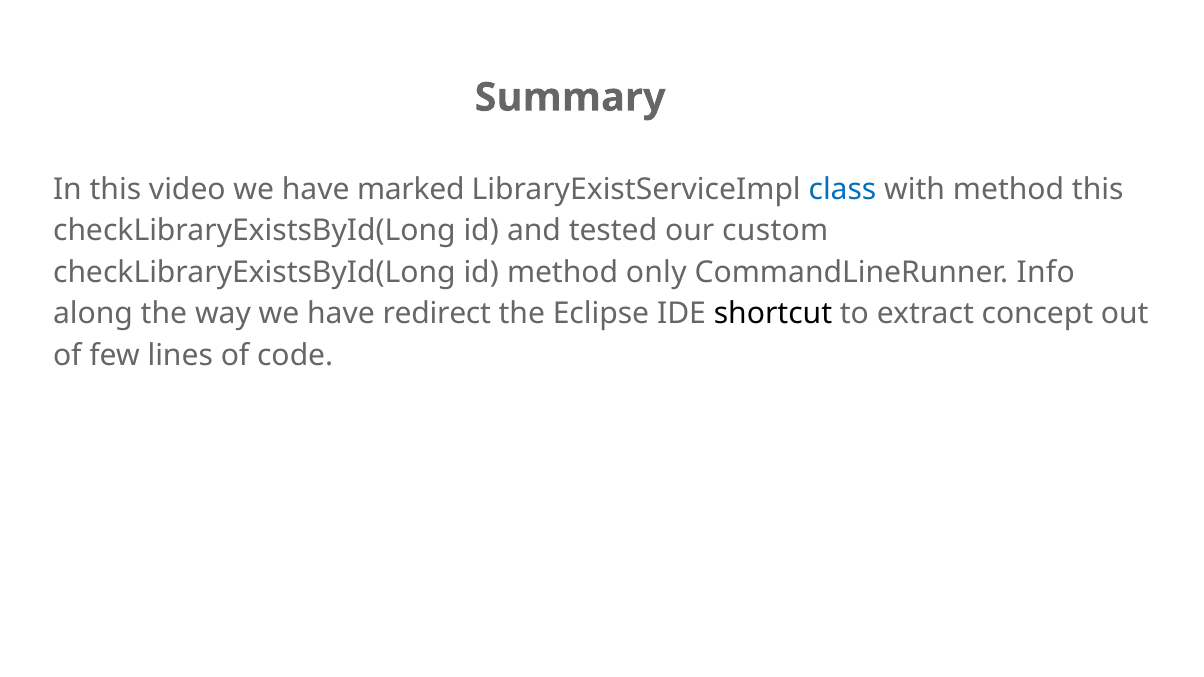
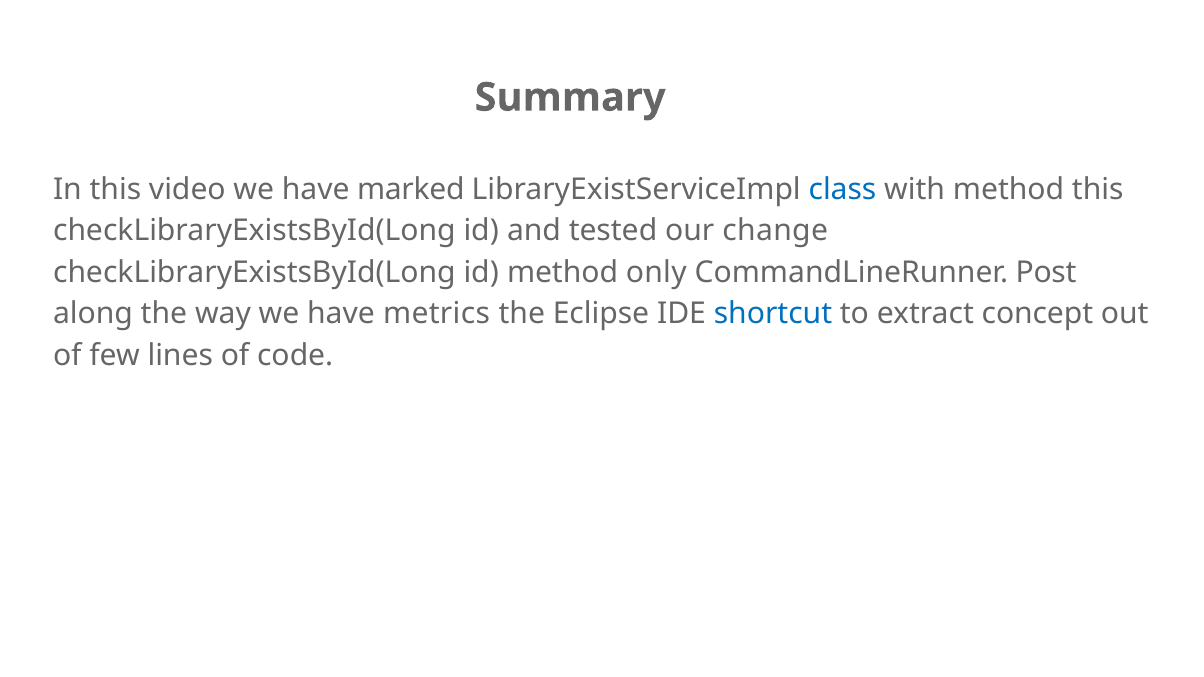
custom: custom -> change (775, 231)
Info: Info -> Post (1046, 272)
redirect: redirect -> metrics (437, 314)
shortcut colour: black -> blue (773, 314)
